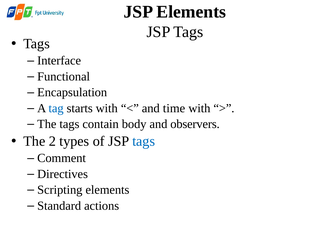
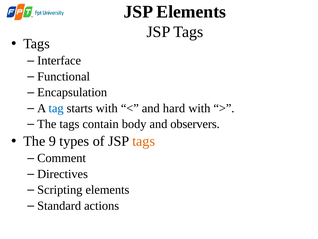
time: time -> hard (174, 108)
2: 2 -> 9 (52, 141)
tags colour: blue -> orange (144, 141)
